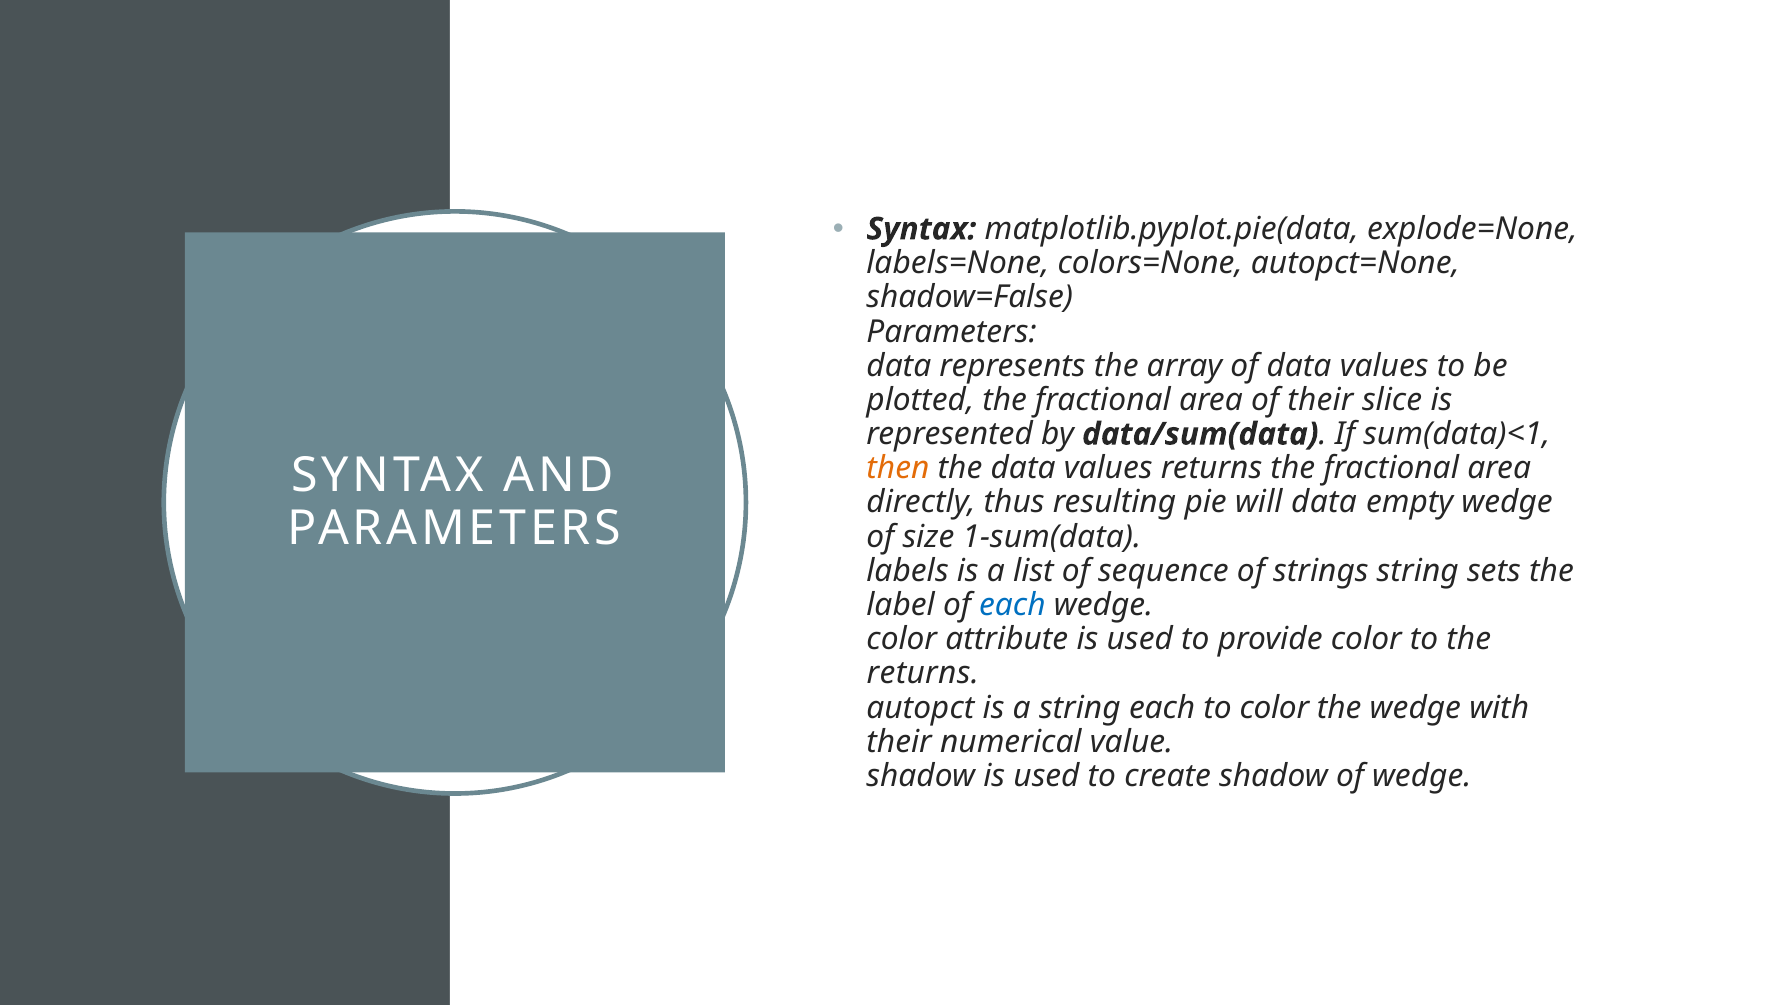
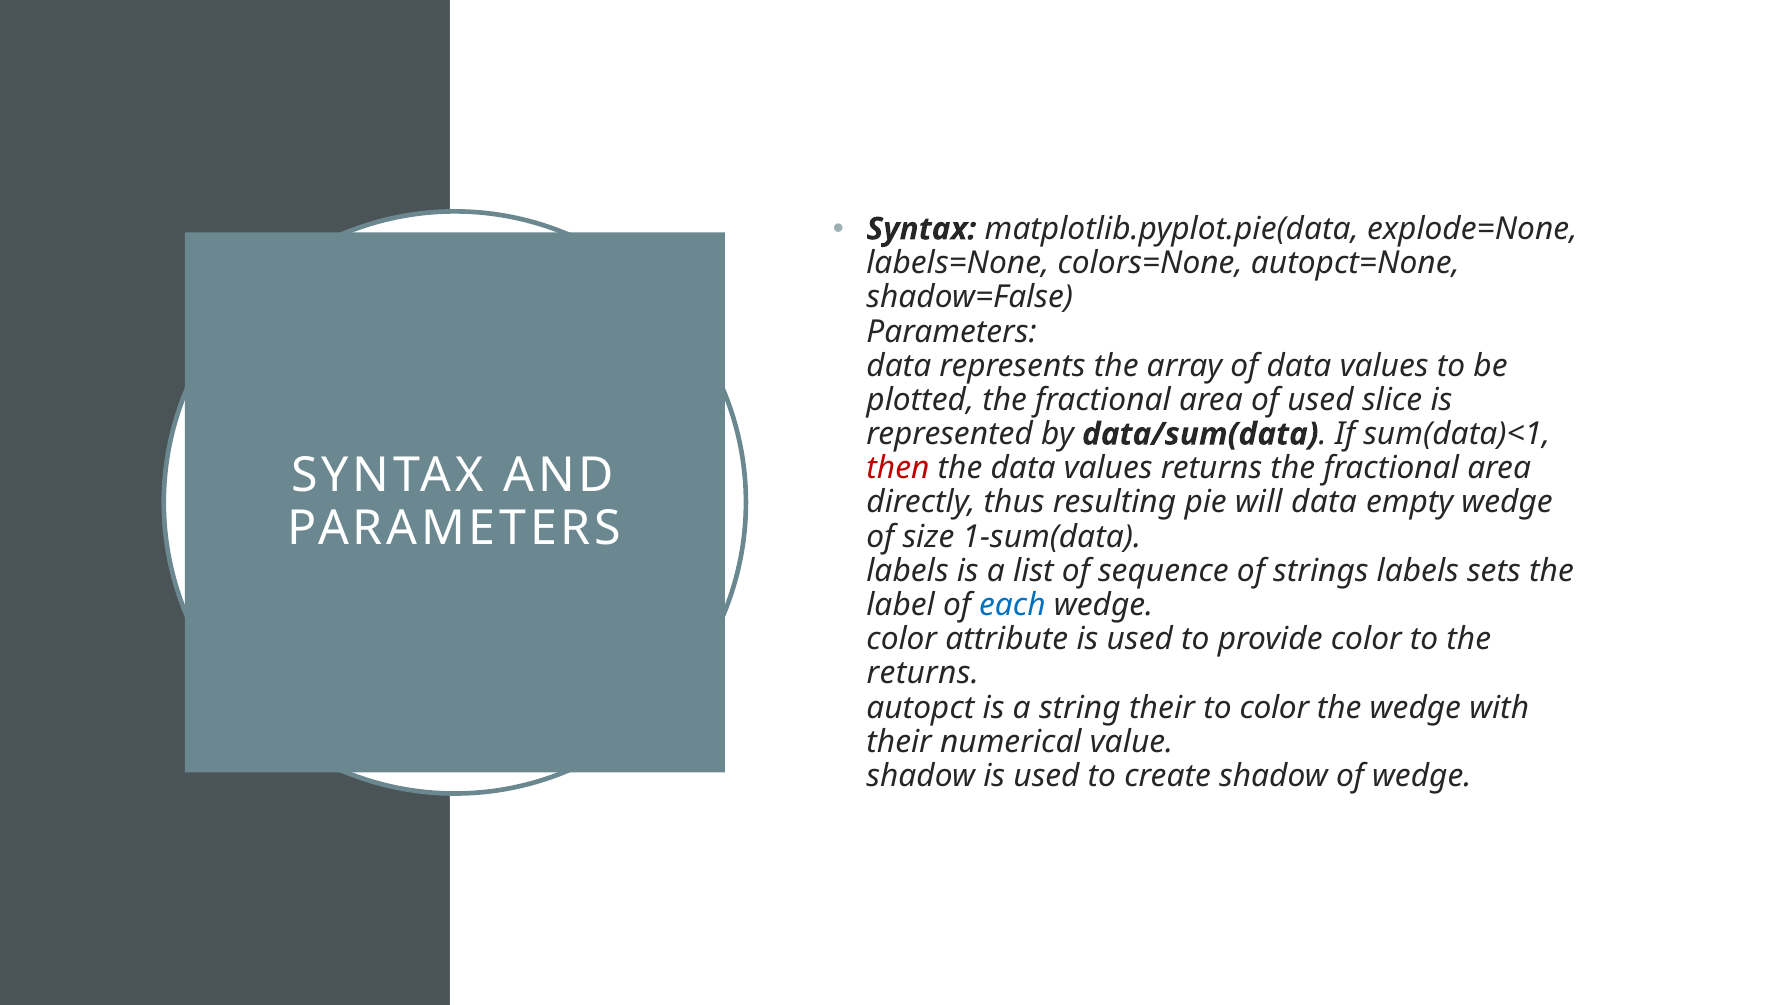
of their: their -> used (1320, 400)
then colour: orange -> red (898, 468)
strings string: string -> labels (1418, 571)
string each: each -> their (1162, 708)
